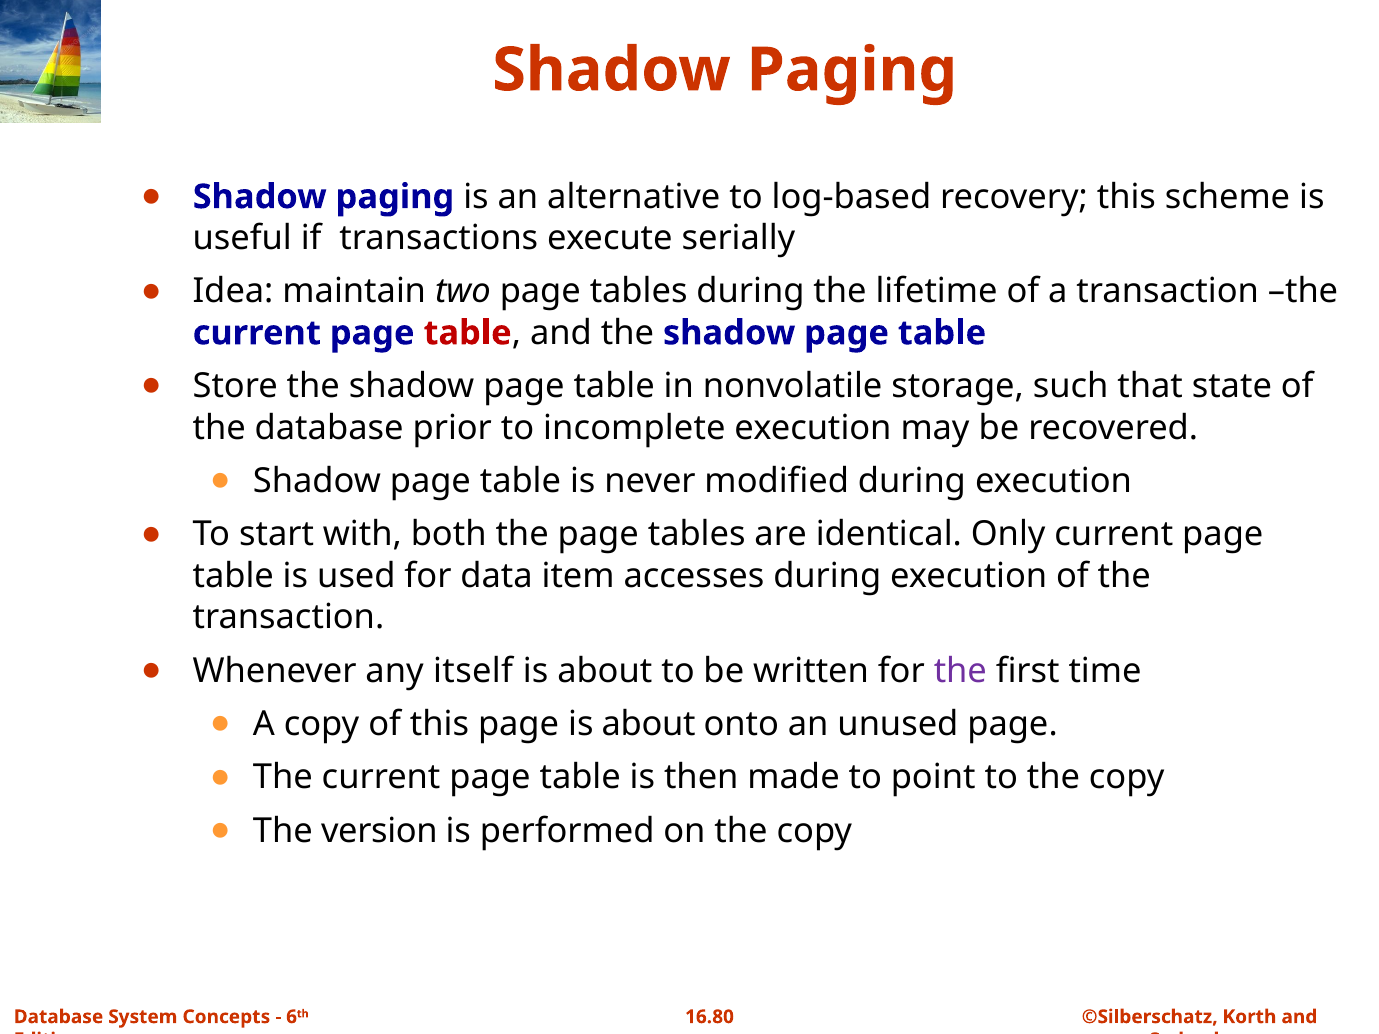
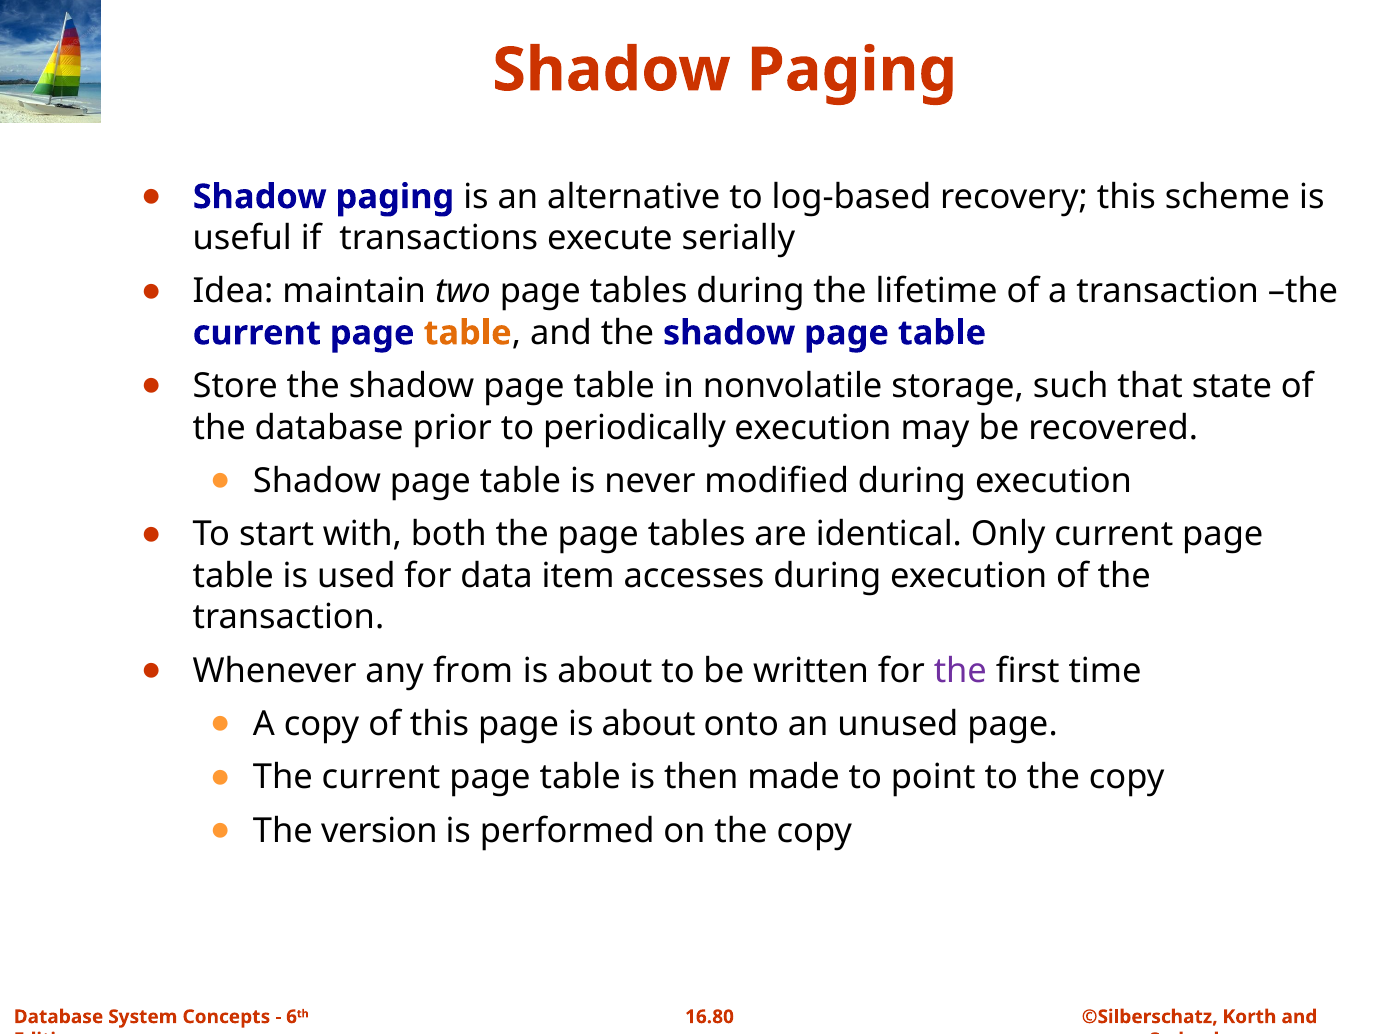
table colour: red -> orange (468, 333)
incomplete: incomplete -> periodically (635, 428)
itself: itself -> from (473, 671)
